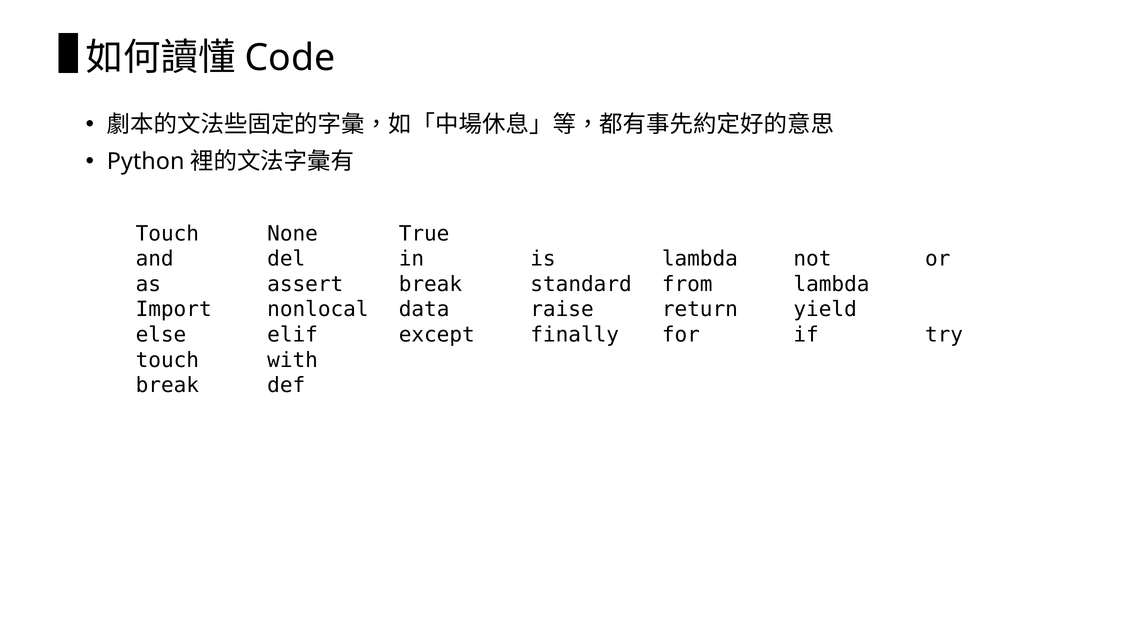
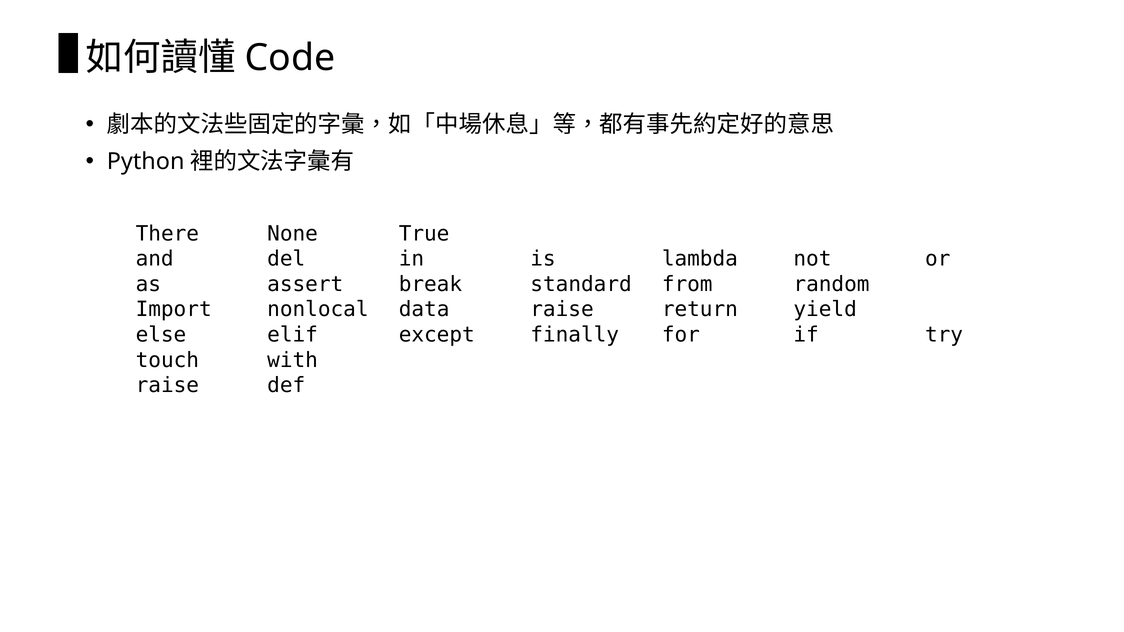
Touch: Touch -> There (167, 234)
from lambda: lambda -> random (831, 284)
break: break -> raise (167, 386)
